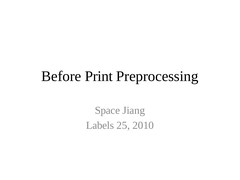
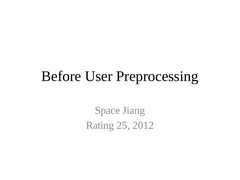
Print: Print -> User (99, 76)
Labels: Labels -> Rating (100, 125)
2010: 2010 -> 2012 (143, 125)
